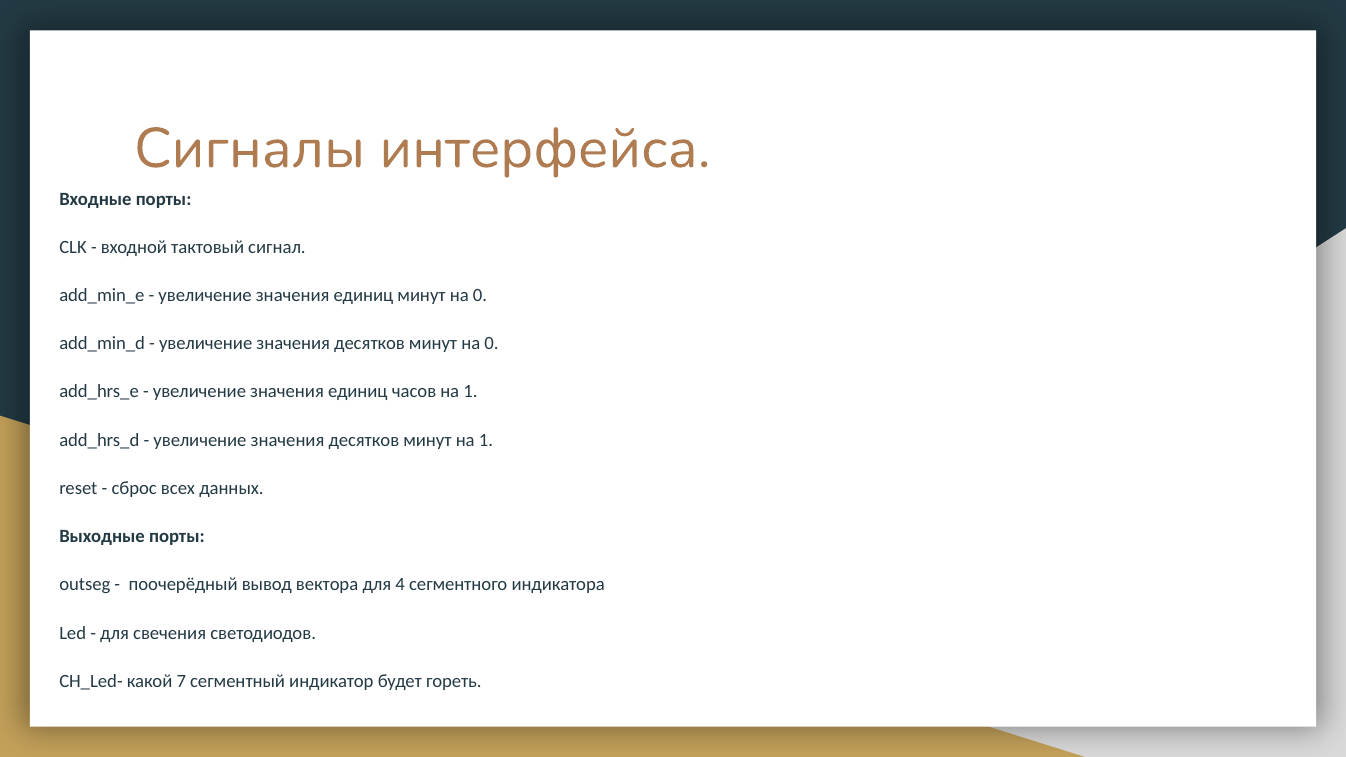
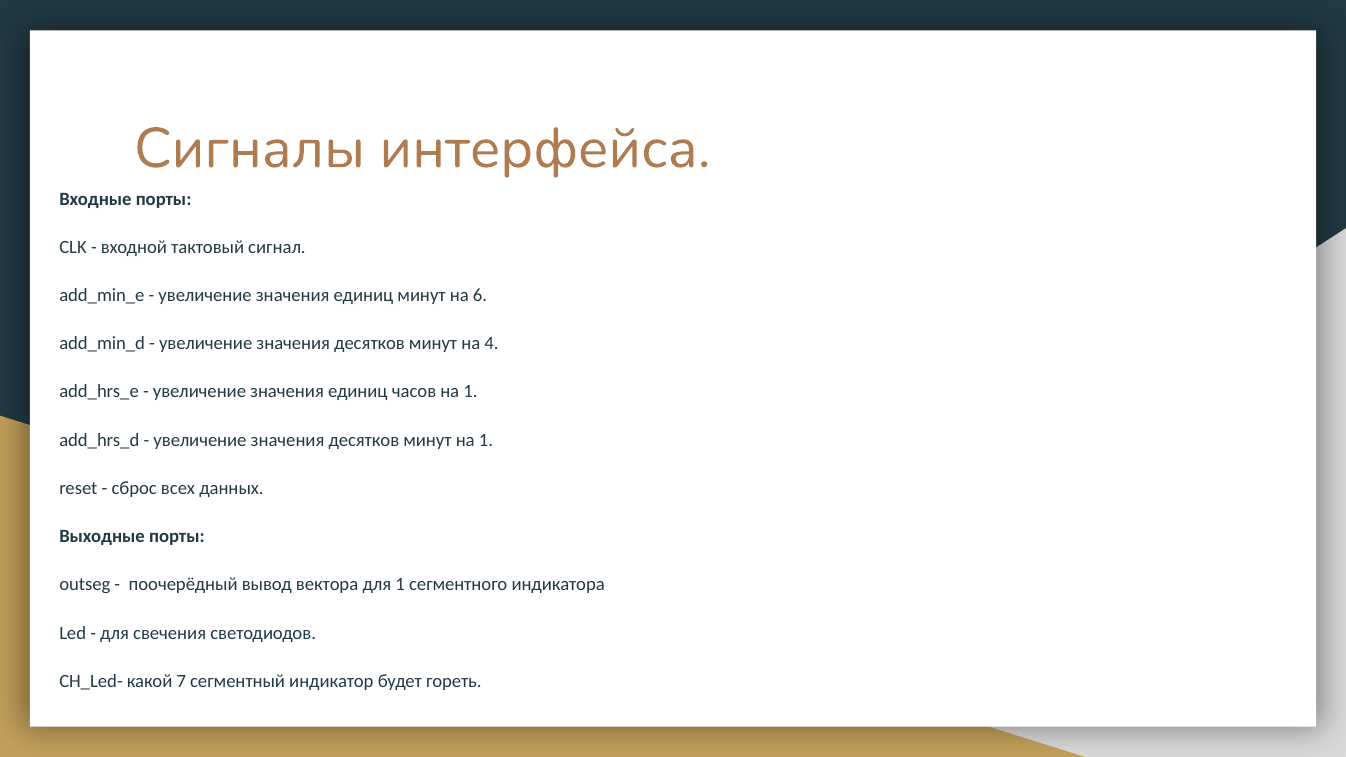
единиц минут на 0: 0 -> 6 (480, 295)
десятков минут на 0: 0 -> 4 (491, 344)
для 4: 4 -> 1 (400, 585)
